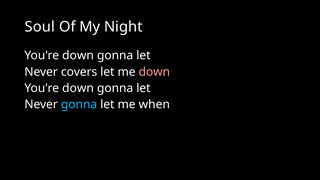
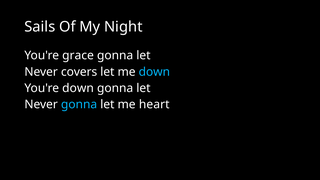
Soul: Soul -> Sails (40, 27)
down: down -> grace (78, 56)
down colour: pink -> light blue (154, 72)
when: when -> heart (154, 104)
